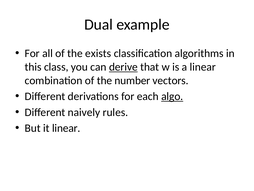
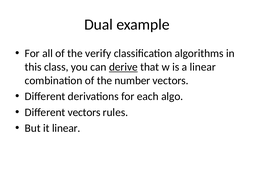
exists: exists -> verify (98, 53)
algo underline: present -> none (172, 96)
Different naively: naively -> vectors (84, 112)
